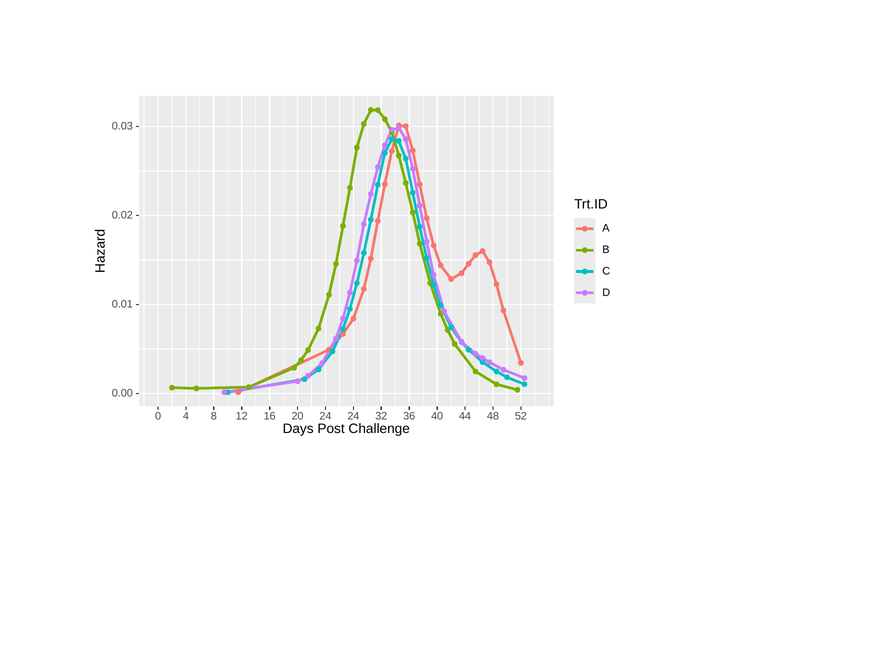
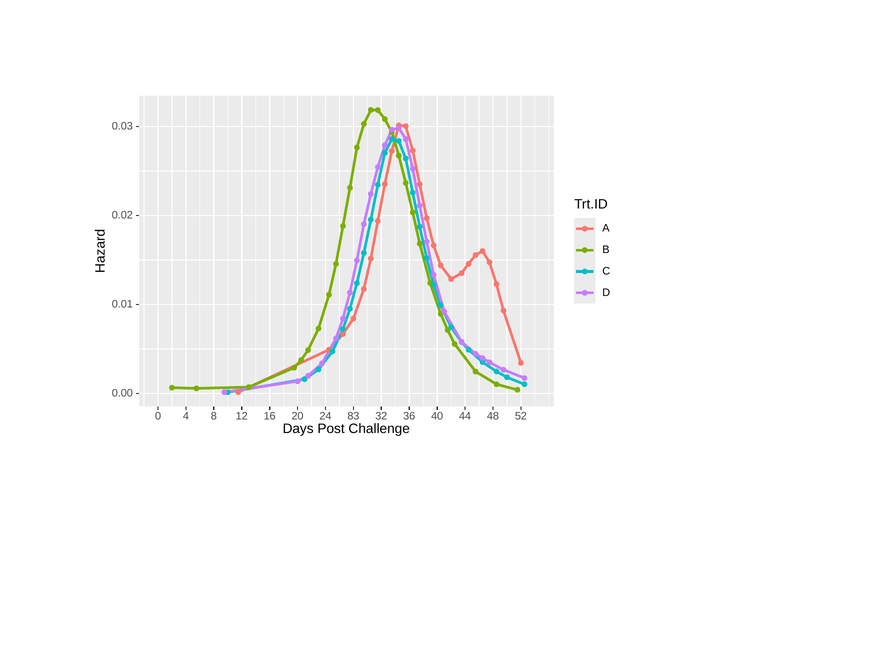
24 24: 24 -> 83 (353, 416)
